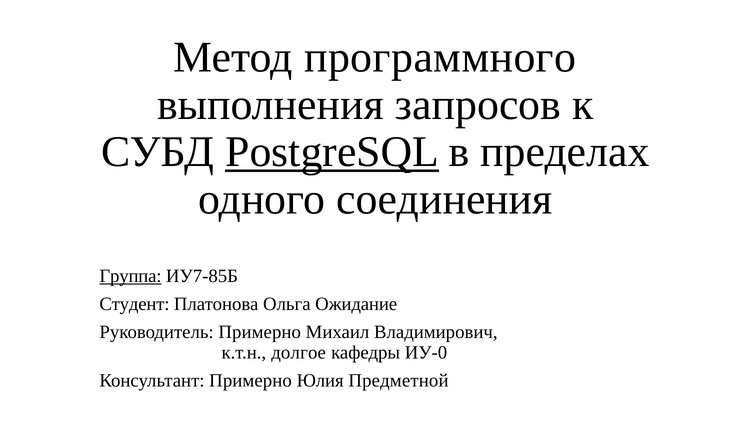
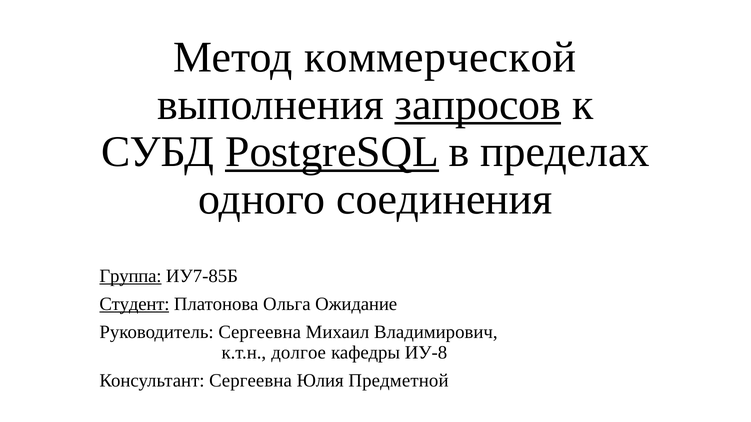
программного: программного -> коммерческой (440, 57)
запросов underline: none -> present (478, 105)
Студент underline: none -> present (134, 304)
Руководитель Примерно: Примерно -> Сергеевна (260, 332)
ИУ-0: ИУ-0 -> ИУ-8 (426, 353)
Консультант Примерно: Примерно -> Сергеевна (251, 381)
